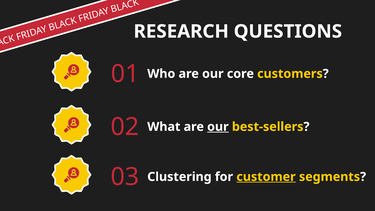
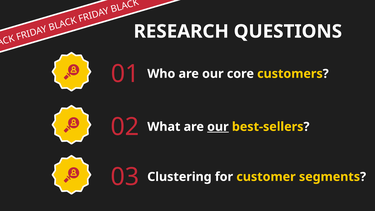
customer underline: present -> none (266, 177)
